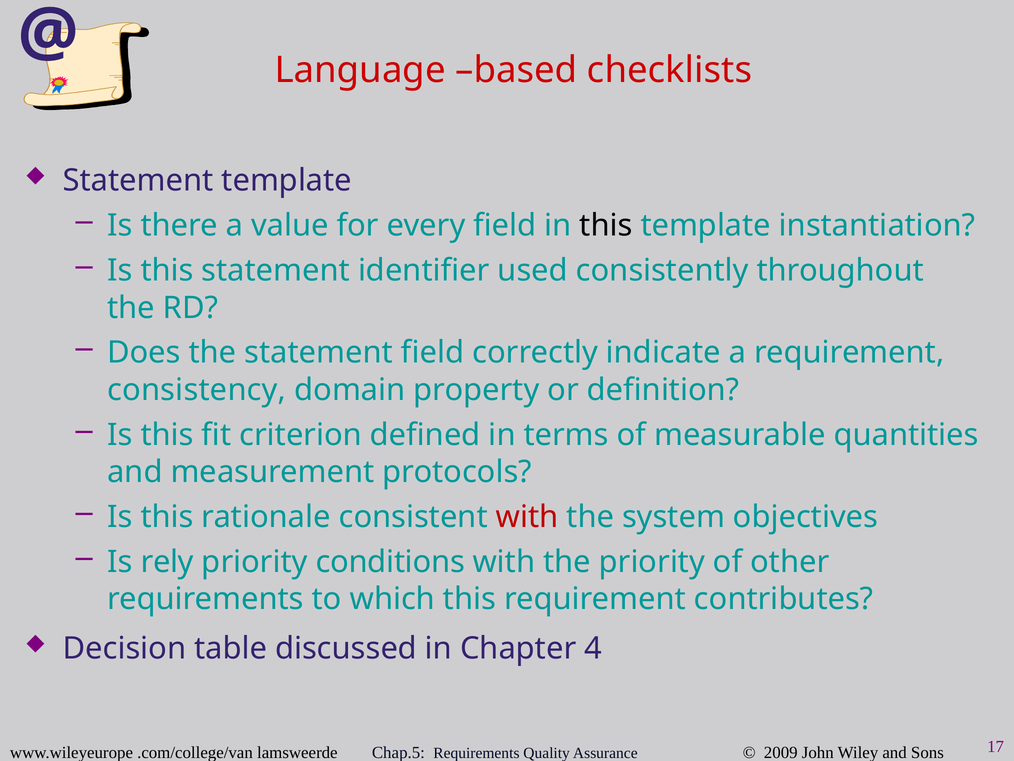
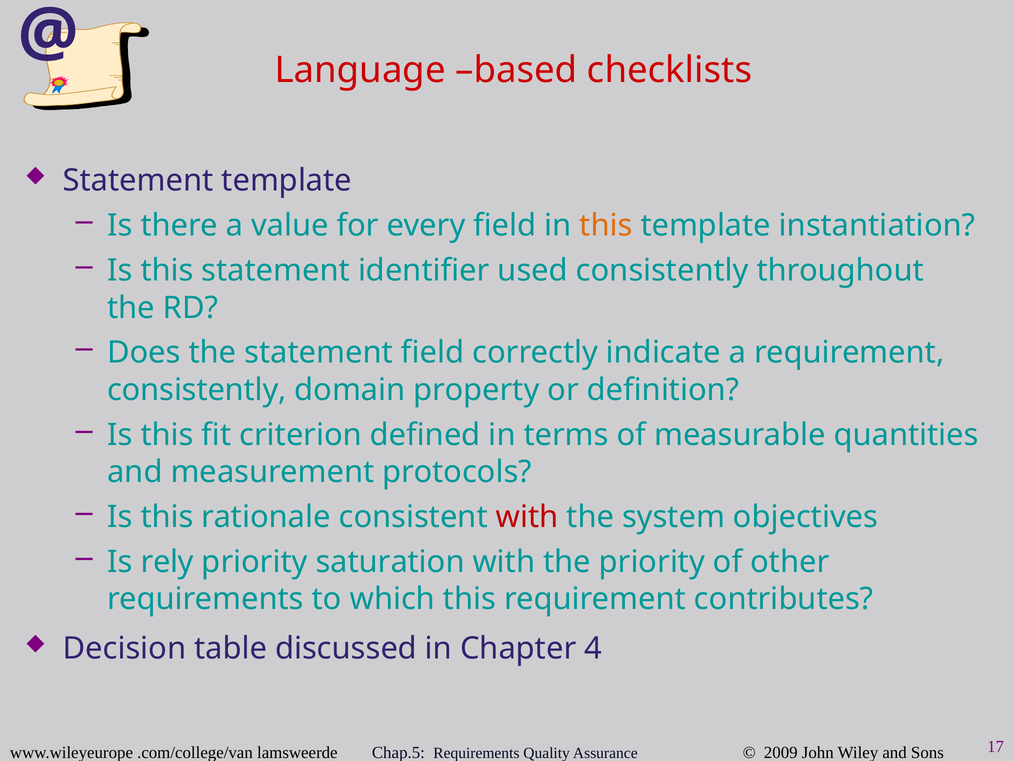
this colour: black -> orange (606, 226)
consistency: consistency -> consistently (197, 390)
conditions: conditions -> saturation (390, 562)
